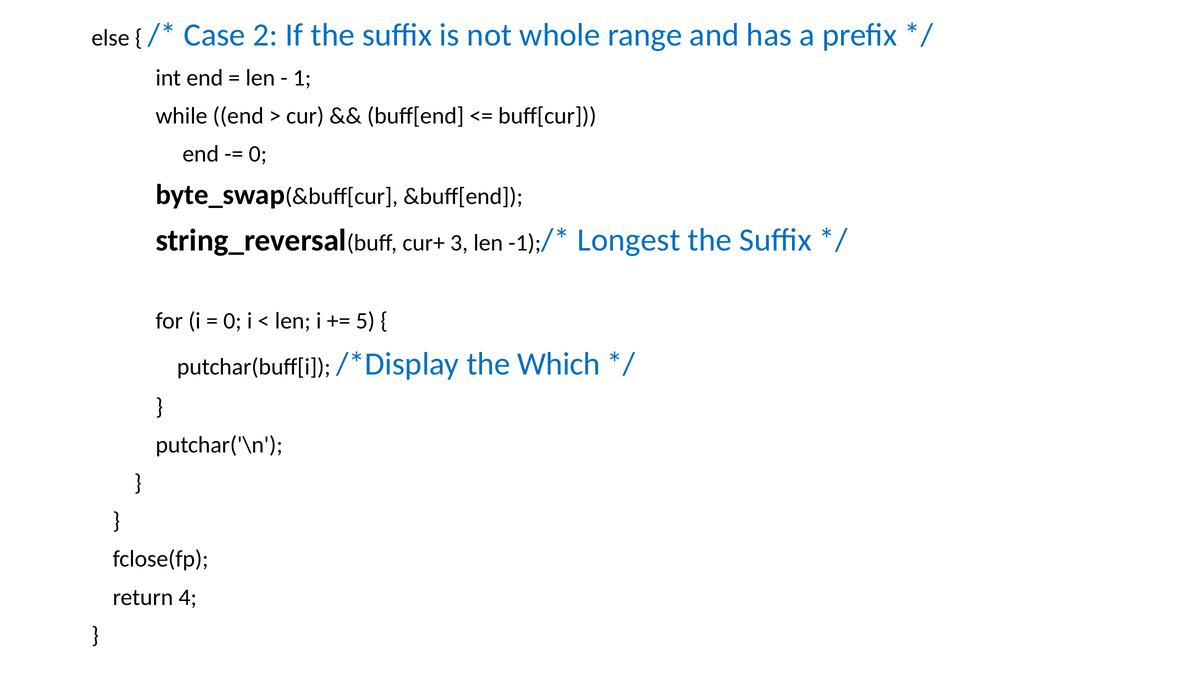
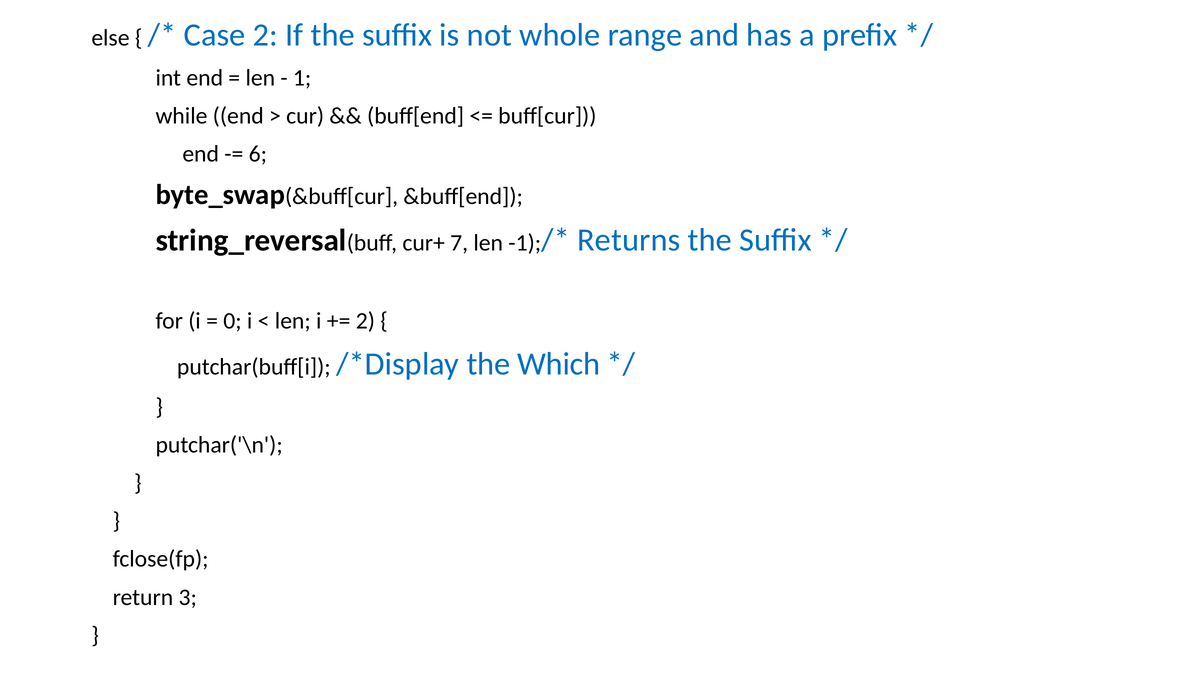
0: 0 -> 6 (258, 154)
3: 3 -> 7 (459, 243)
Longest: Longest -> Returns (629, 240)
5: 5 -> 2 (365, 321)
4: 4 -> 3 (188, 598)
